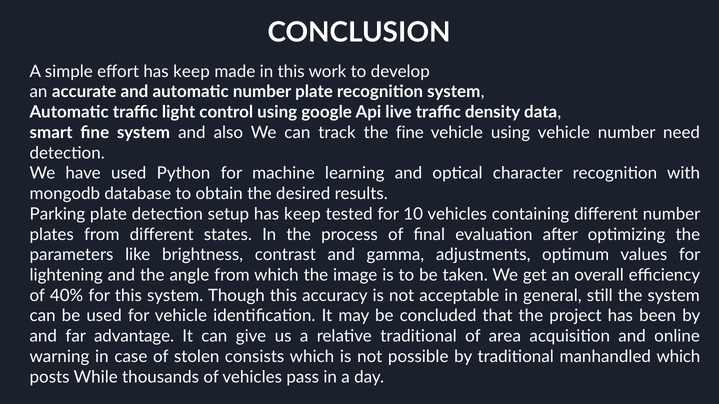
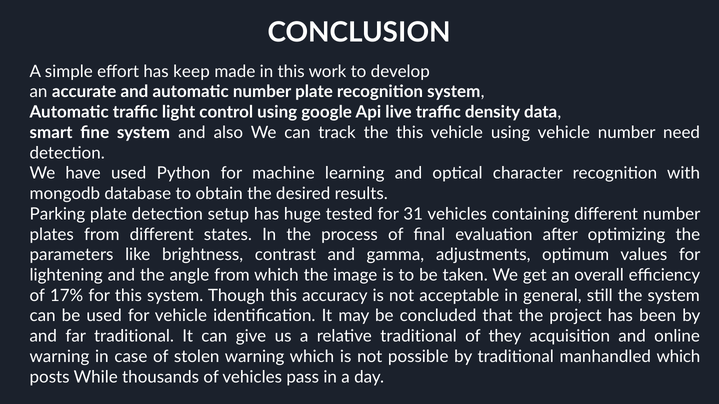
the fine: fine -> this (410, 133)
setup has keep: keep -> huge (302, 214)
10: 10 -> 31 (413, 214)
40%: 40% -> 17% (67, 296)
far advantage: advantage -> traditional (134, 337)
area: area -> they (505, 337)
stolen consists: consists -> warning (255, 357)
